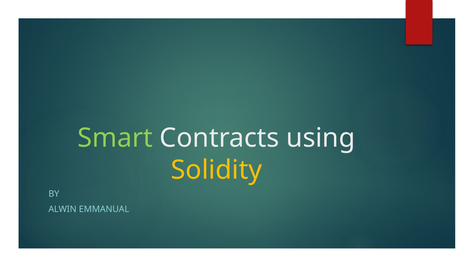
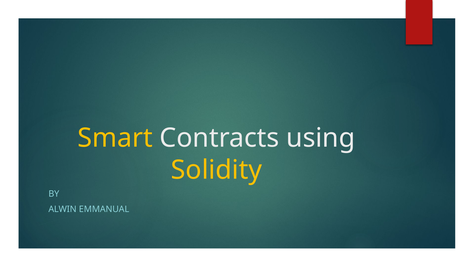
Smart colour: light green -> yellow (115, 138)
